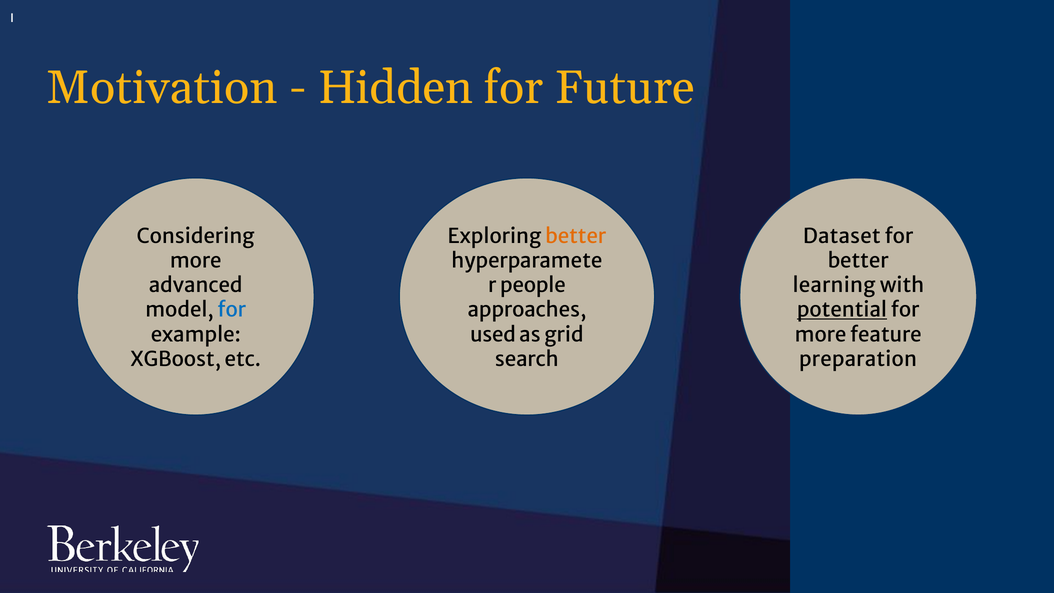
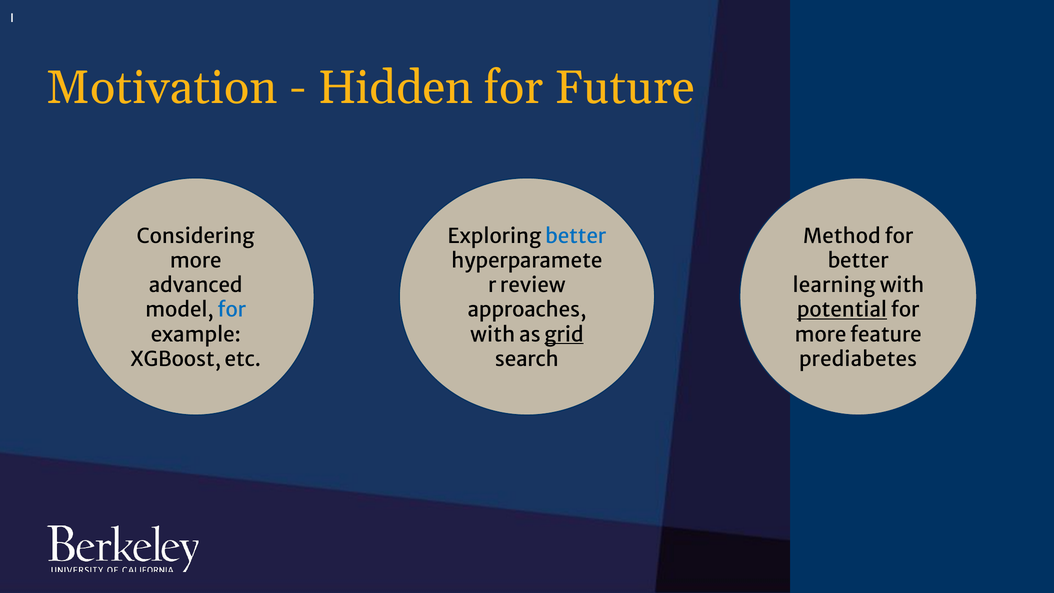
better colour: orange -> blue (576, 236)
Dataset: Dataset -> Method (842, 236)
people: people -> review (533, 286)
used: used -> with (493, 335)
grid underline: none -> present (564, 335)
preparation: preparation -> prediabetes (858, 359)
